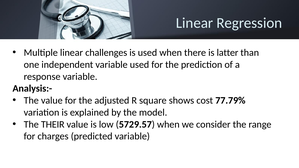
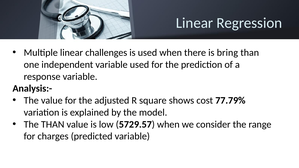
latter: latter -> bring (227, 53)
The THEIR: THEIR -> THAN (53, 124)
